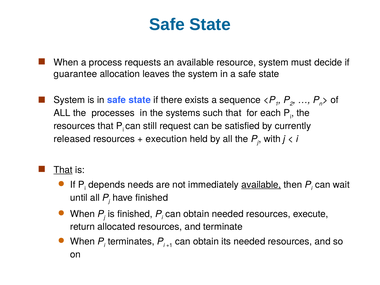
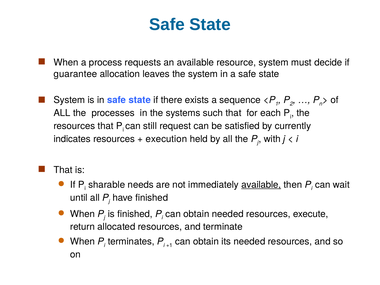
released: released -> indicates (72, 139)
That underline: present -> none (63, 170)
depends: depends -> sharable (107, 185)
